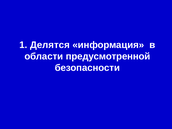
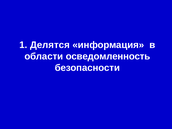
предусмотренной: предусмотренной -> осведомленность (108, 56)
